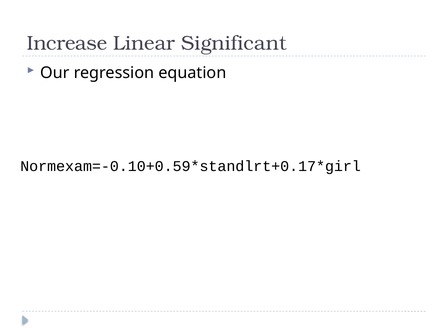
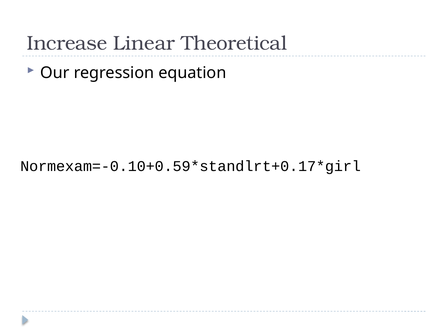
Significant: Significant -> Theoretical (234, 43)
